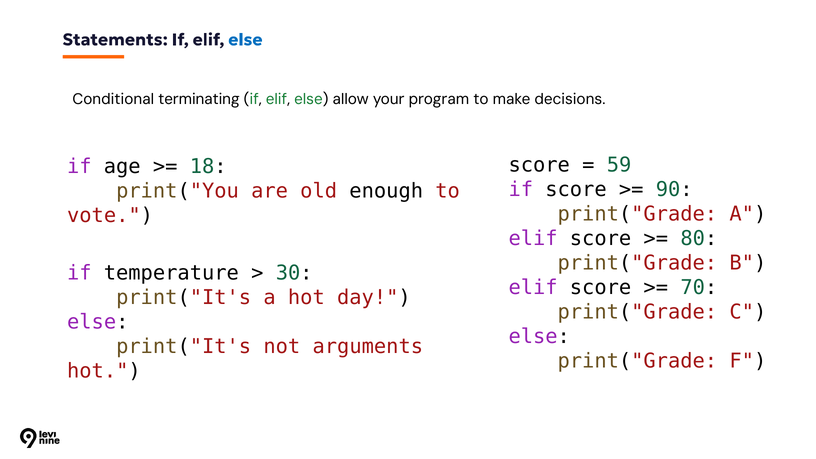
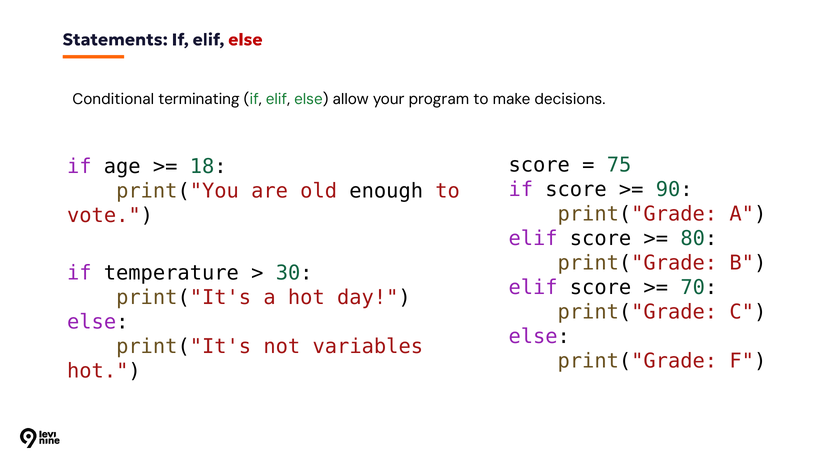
else colour: blue -> red (245, 40)
59: 59 -> 75 (619, 165)
arguments: arguments -> variables (368, 346)
